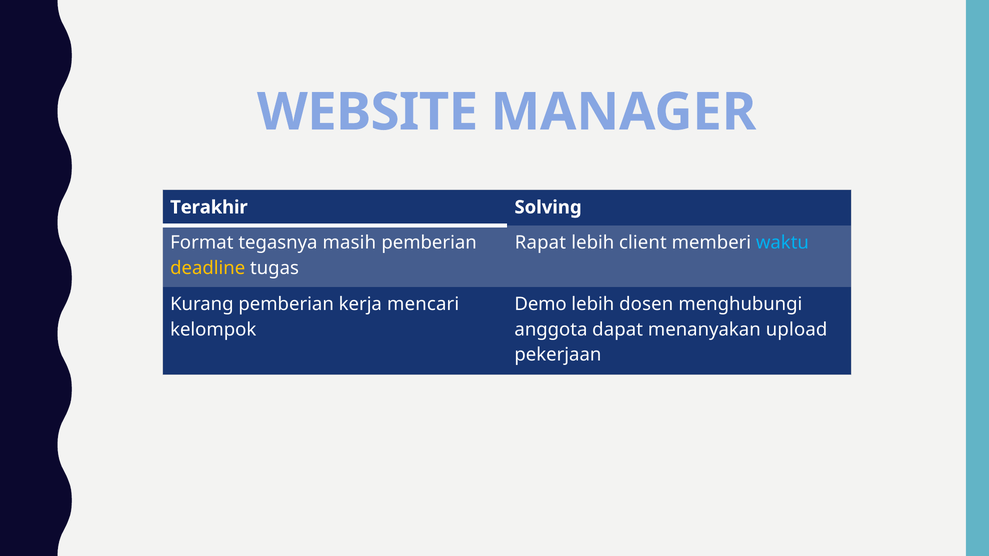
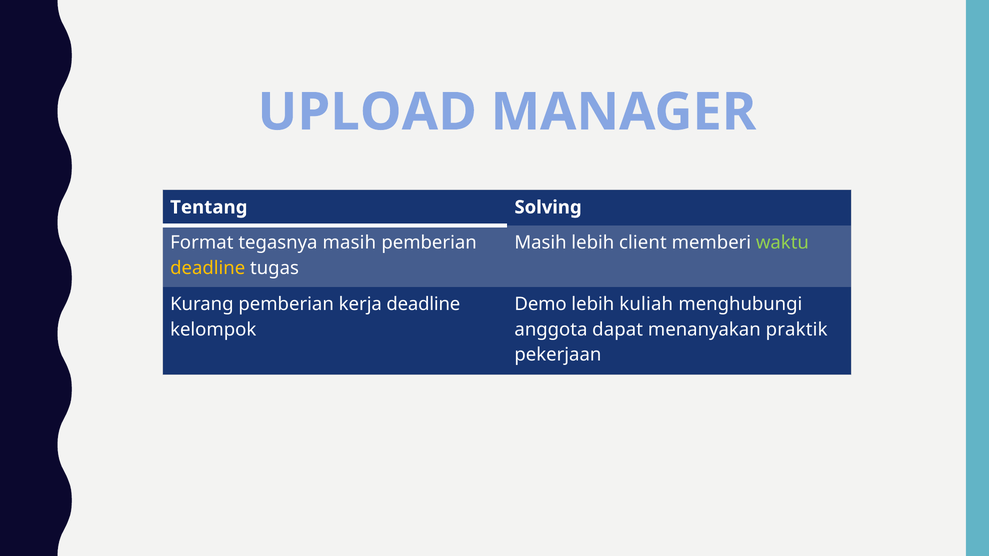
WEBSITE: WEBSITE -> UPLOAD (367, 112)
Terakhir: Terakhir -> Tentang (209, 207)
Rapat: Rapat -> Masih (541, 243)
waktu colour: light blue -> light green (782, 243)
kerja mencari: mencari -> deadline (423, 305)
dosen: dosen -> kuliah (646, 305)
upload: upload -> praktik (797, 330)
